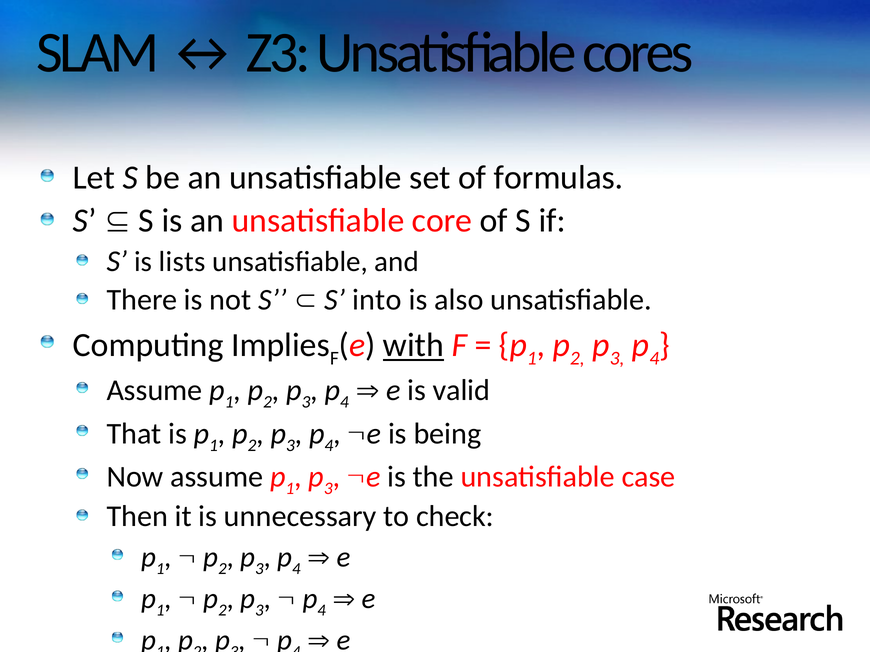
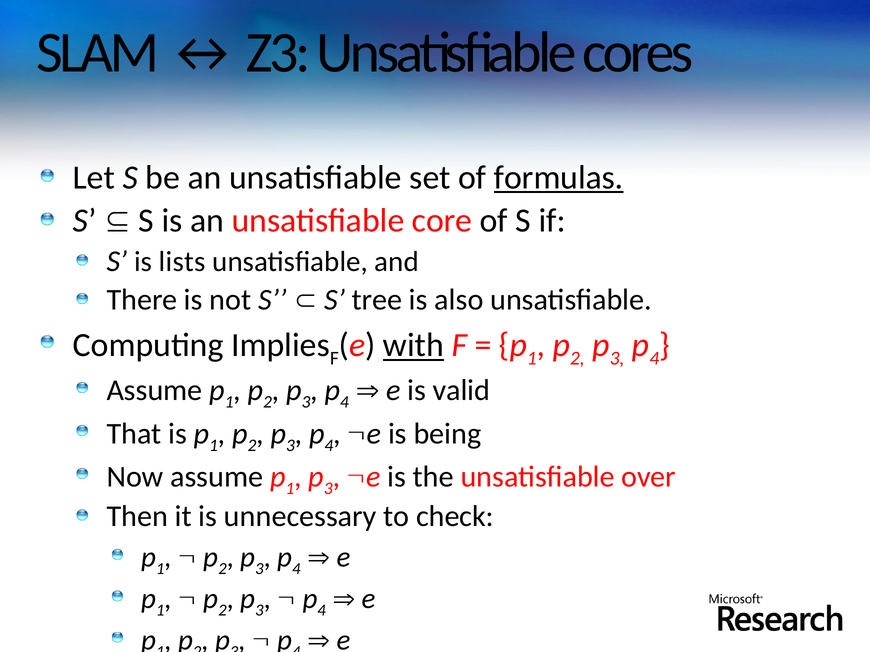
formulas underline: none -> present (559, 178)
into: into -> tree (377, 300)
case: case -> over (648, 477)
